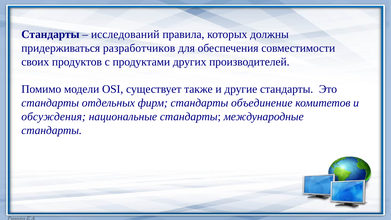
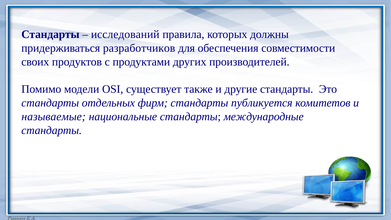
объединение: объединение -> публикуется (262, 103)
обсуждения: обсуждения -> называемые (54, 117)
